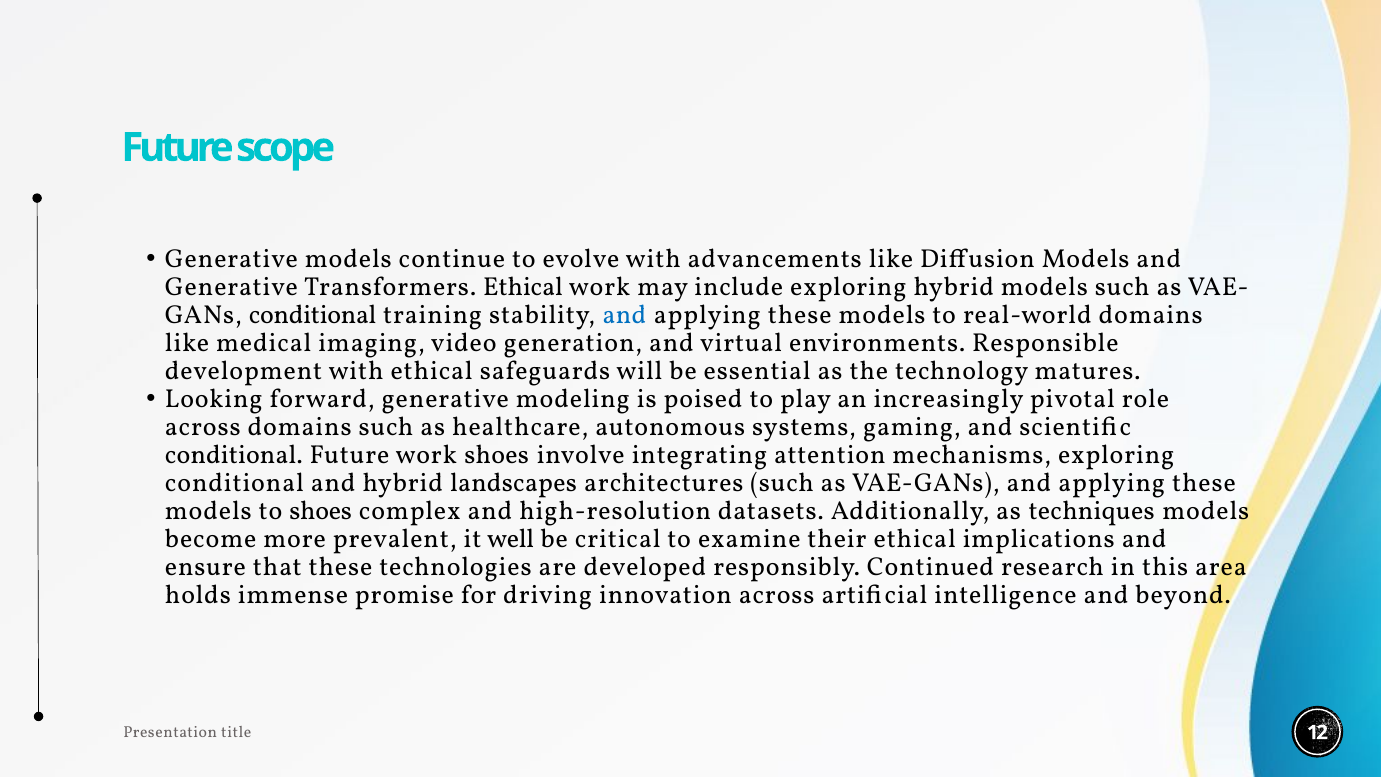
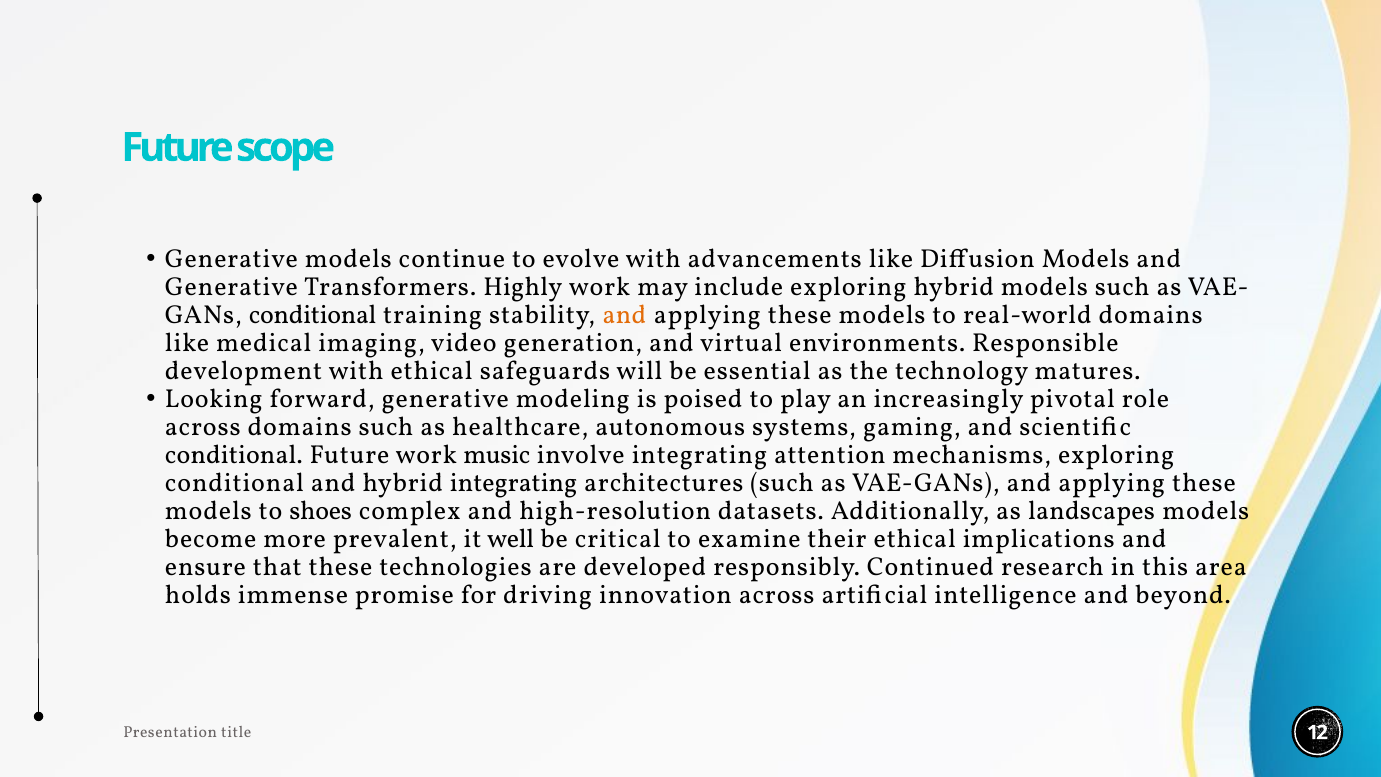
Transformers Ethical: Ethical -> Highly (523, 287)
and colour: blue -> orange (624, 315)
work shoes: shoes -> music (497, 455)
hybrid landscapes: landscapes -> integrating (514, 483)
techniques: techniques -> landscapes (1092, 511)
